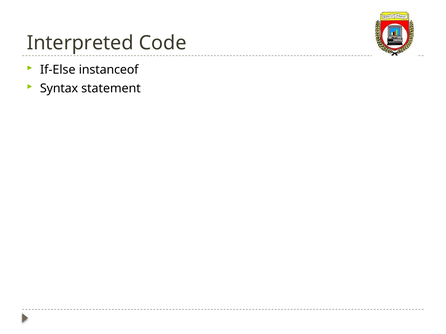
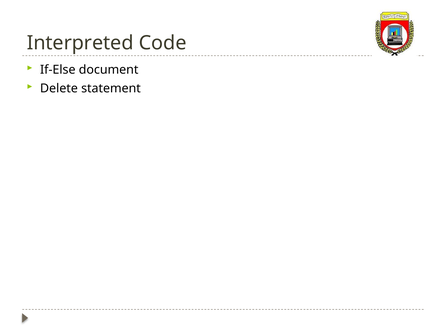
instanceof: instanceof -> document (109, 70)
Syntax: Syntax -> Delete (59, 89)
